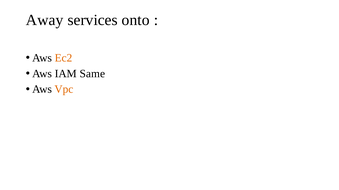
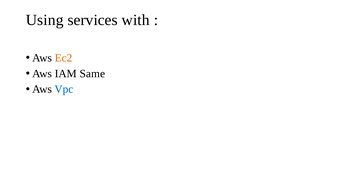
Away: Away -> Using (45, 20)
onto: onto -> with (136, 20)
Vpc colour: orange -> blue (64, 90)
